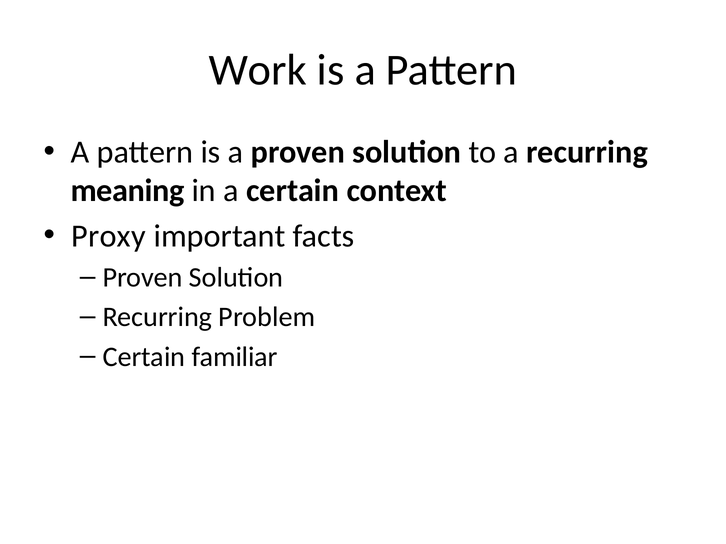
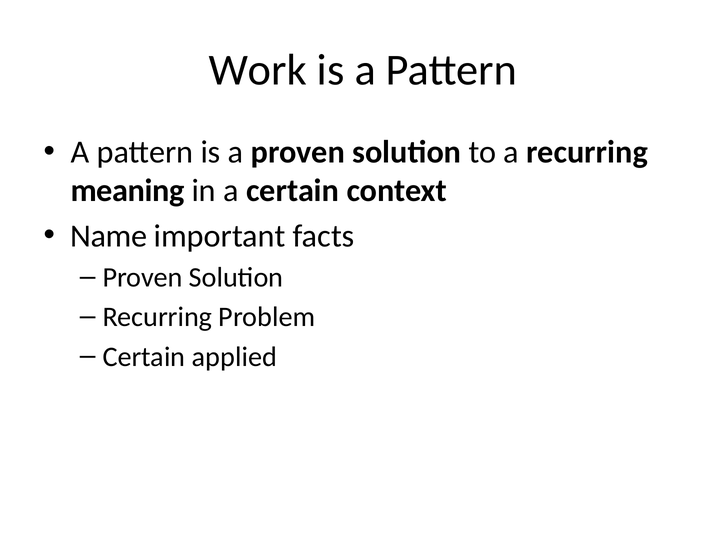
Proxy: Proxy -> Name (109, 236)
familiar: familiar -> applied (234, 357)
